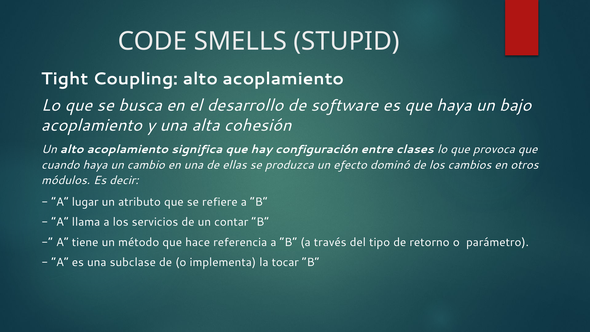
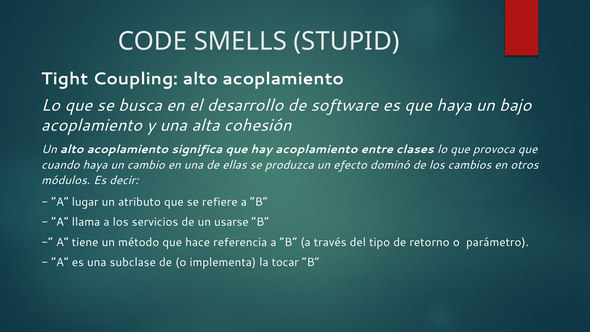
hay configuración: configuración -> acoplamiento (316, 149)
contar: contar -> usarse (231, 222)
